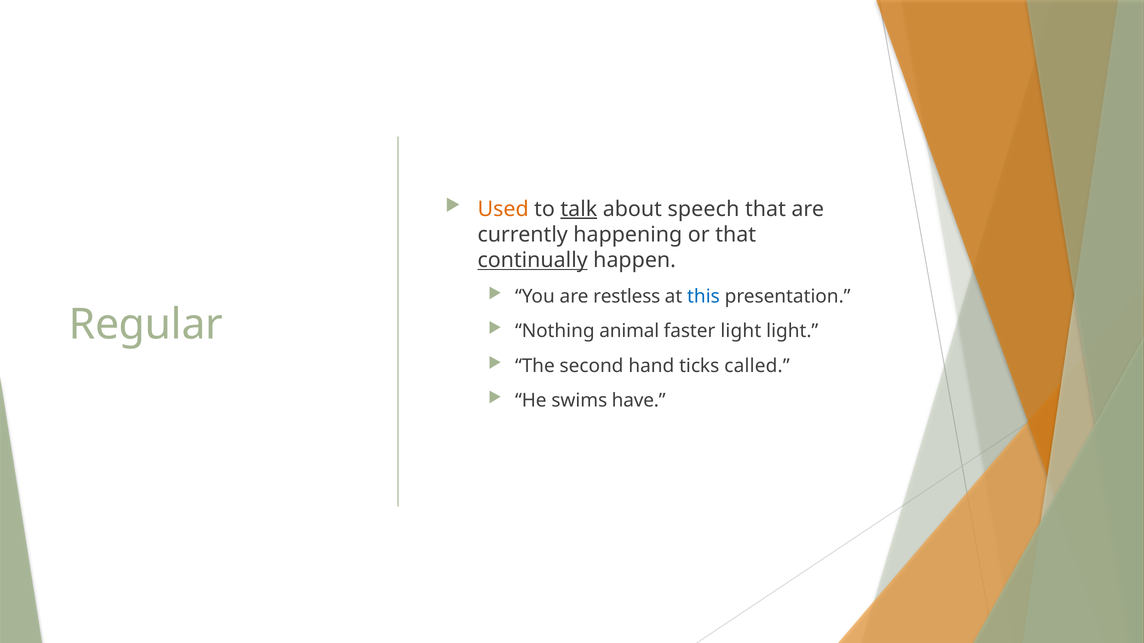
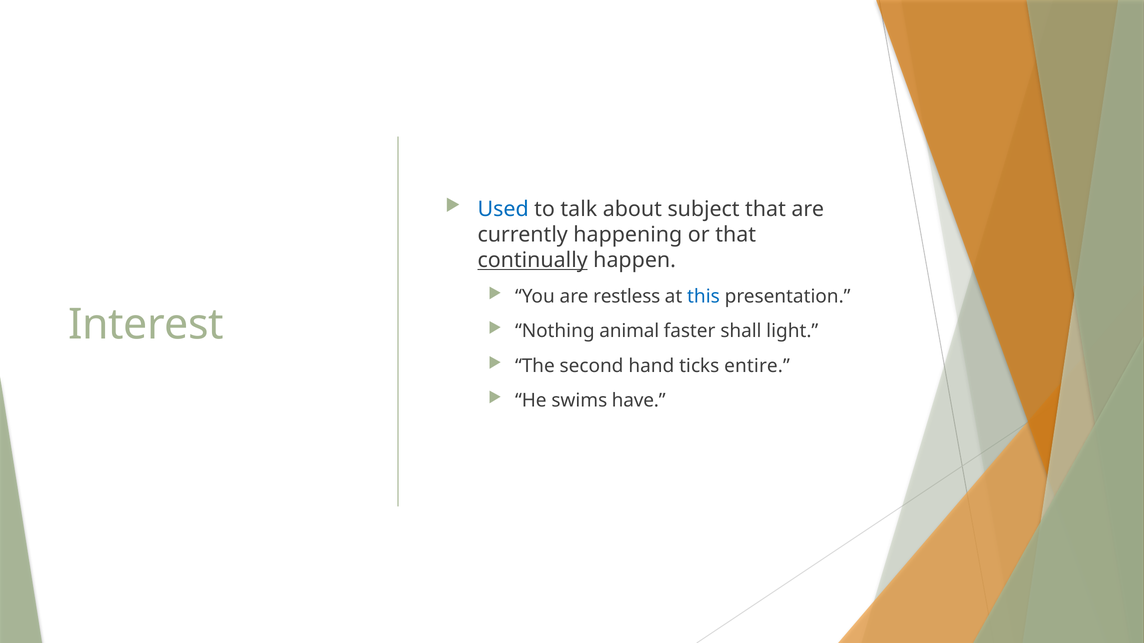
Used colour: orange -> blue (503, 209)
talk underline: present -> none (579, 209)
speech: speech -> subject (704, 209)
Regular: Regular -> Interest (146, 325)
faster light: light -> shall (741, 331)
called: called -> entire (757, 366)
